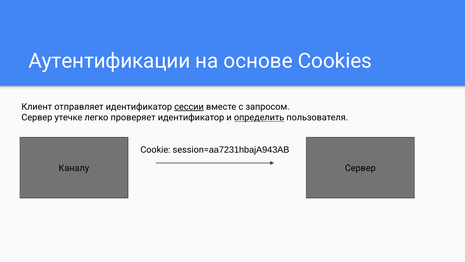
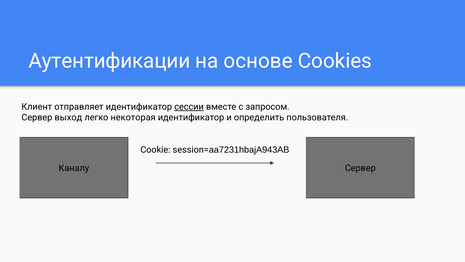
утечке: утечке -> выход (68, 117)
проверяет: проверяет -> некоторая (133, 117)
определить underline: present -> none (259, 117)
